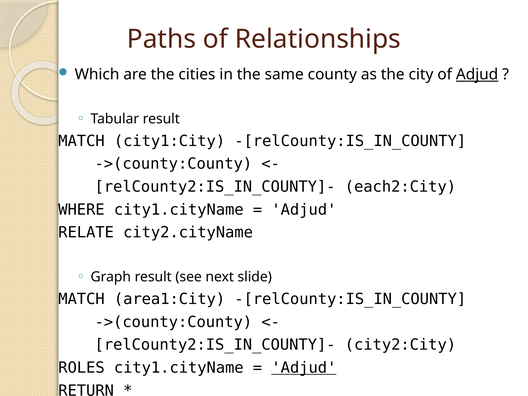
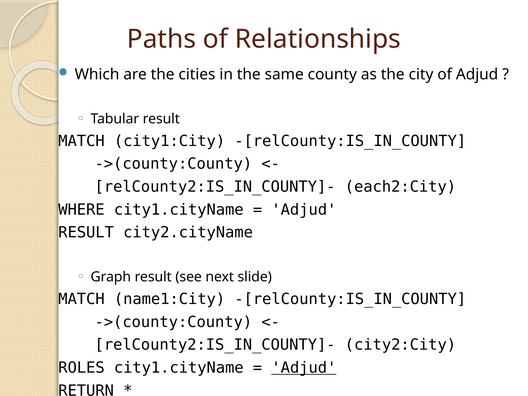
Adjud underline: present -> none (477, 74)
RELATE: RELATE -> RESULT (86, 233)
area1:City: area1:City -> name1:City (170, 299)
